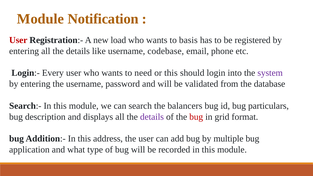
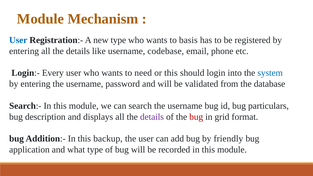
Notification: Notification -> Mechanism (103, 19)
User colour: red -> blue (18, 40)
new load: load -> type (118, 40)
system colour: purple -> blue (270, 73)
search the balancers: balancers -> username (185, 106)
address: address -> backup (108, 139)
multiple: multiple -> friendly (228, 139)
